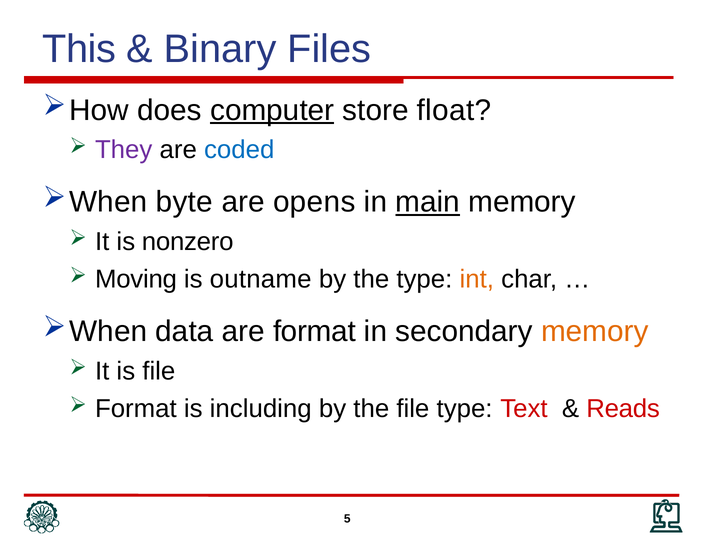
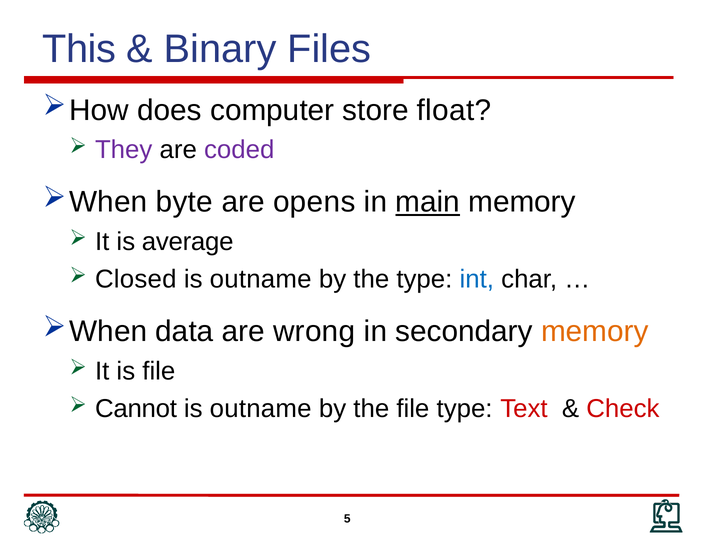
computer underline: present -> none (272, 110)
coded colour: blue -> purple (239, 150)
nonzero: nonzero -> average (188, 241)
Moving: Moving -> Closed (136, 279)
int colour: orange -> blue (477, 279)
are format: format -> wrong (314, 331)
Format: Format -> Cannot (136, 408)
including: including -> outname (261, 408)
Reads: Reads -> Check (623, 408)
